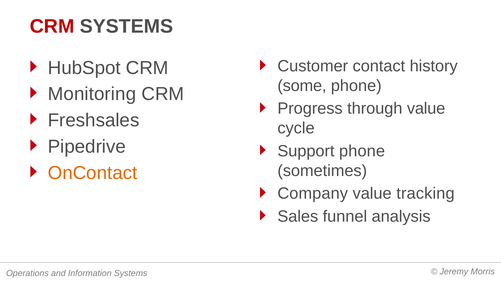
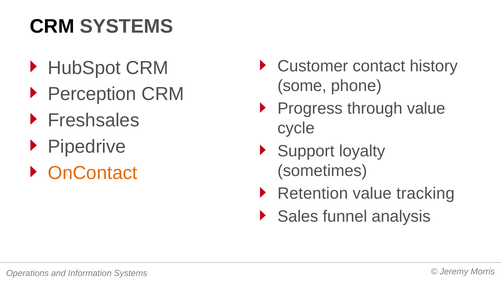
CRM colour: red -> black (52, 26)
Monitoring: Monitoring -> Perception (92, 94)
Support phone: phone -> loyalty (362, 151)
Company: Company -> Retention (313, 193)
